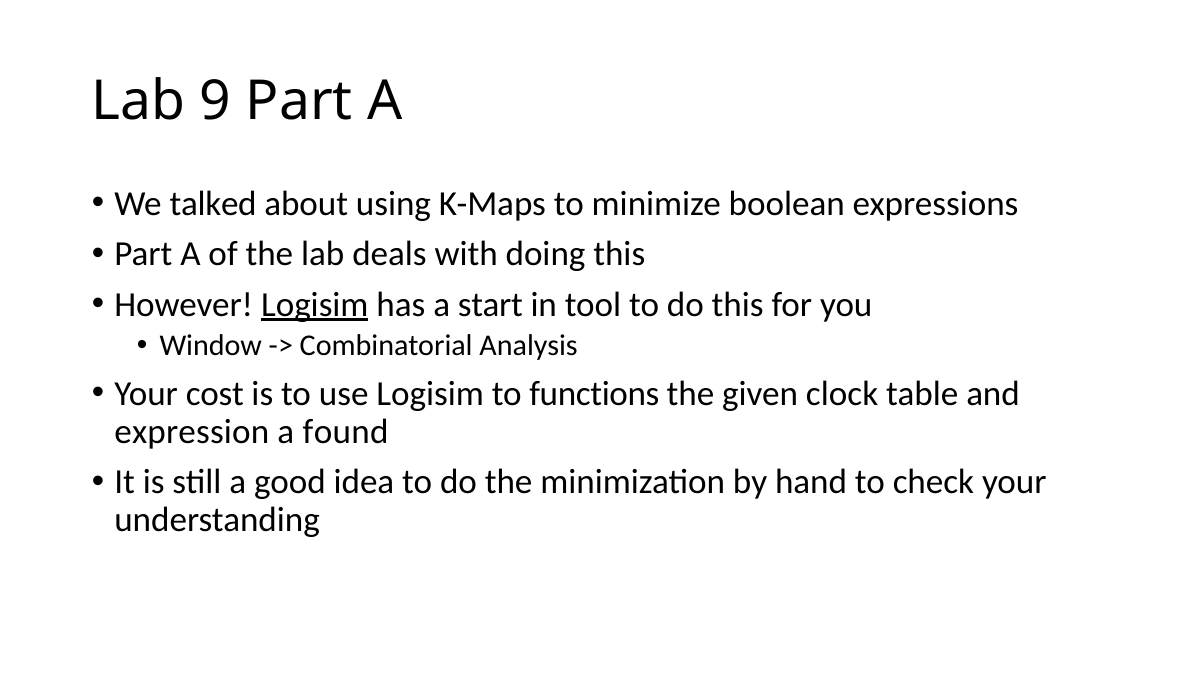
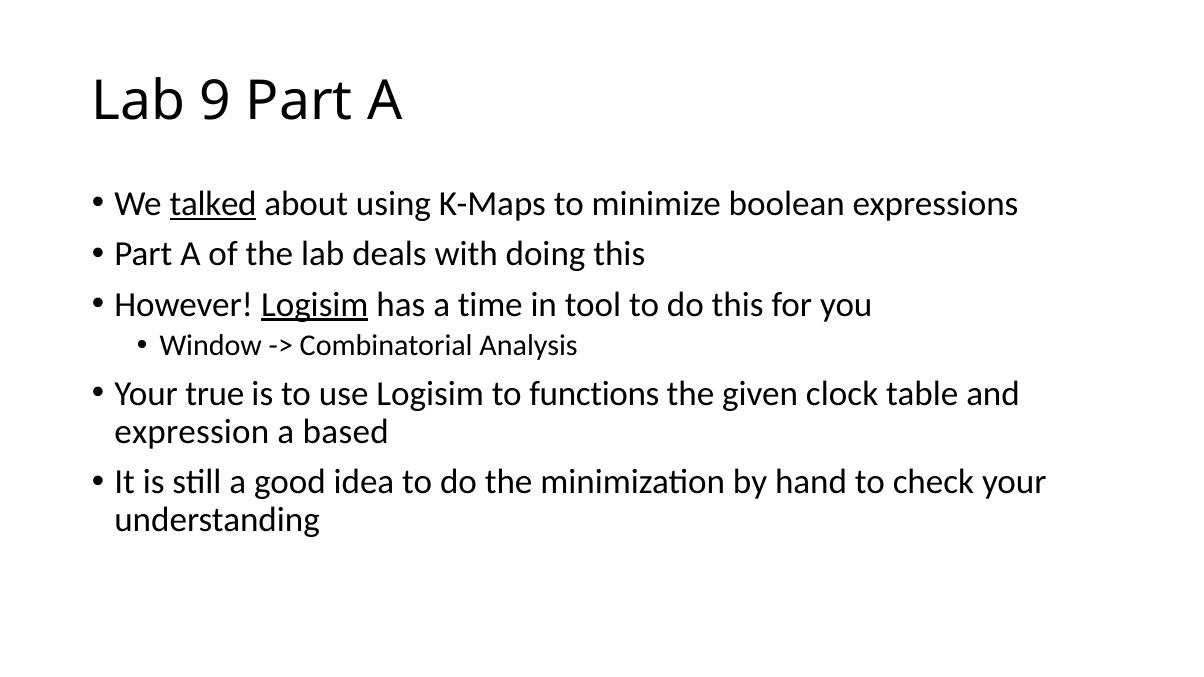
talked underline: none -> present (213, 204)
start: start -> time (490, 305)
cost: cost -> true (215, 394)
found: found -> based (346, 432)
